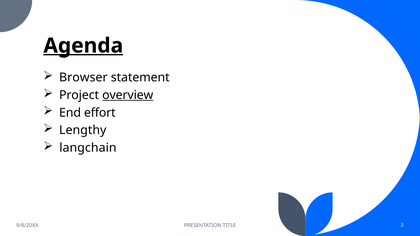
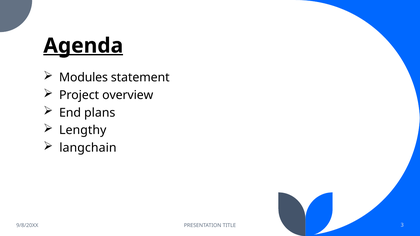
Browser: Browser -> Modules (83, 78)
overview underline: present -> none (128, 95)
effort: effort -> plans (100, 113)
